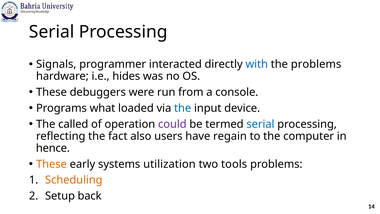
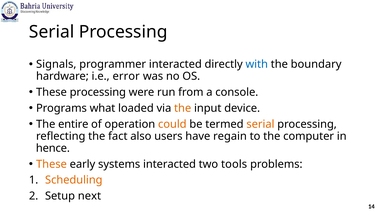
the problems: problems -> boundary (316, 64)
hides: hides -> error (126, 76)
These debuggers: debuggers -> processing (98, 92)
the colour: blue -> orange (183, 108)
called: called -> entire (73, 124)
could colour: purple -> orange (172, 124)
serial colour: blue -> orange (260, 124)
systems utilization: utilization -> interacted (169, 164)
back: back -> next (89, 196)
